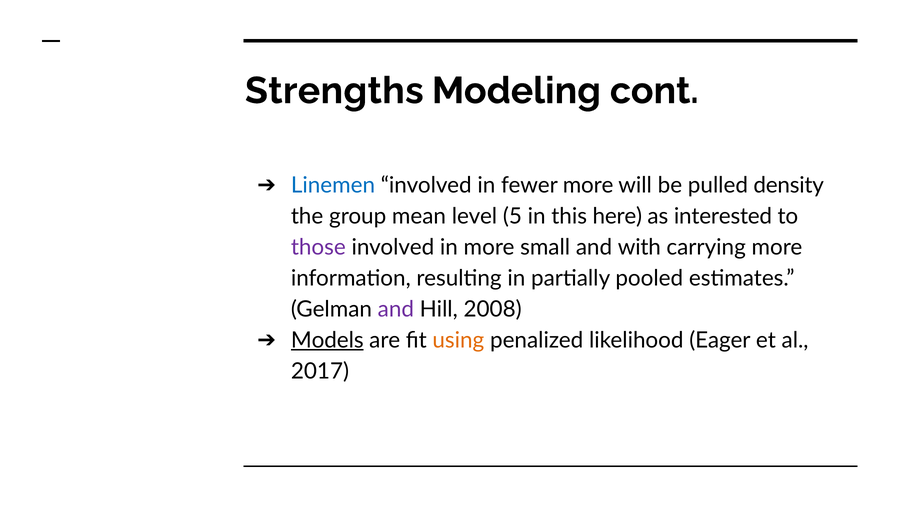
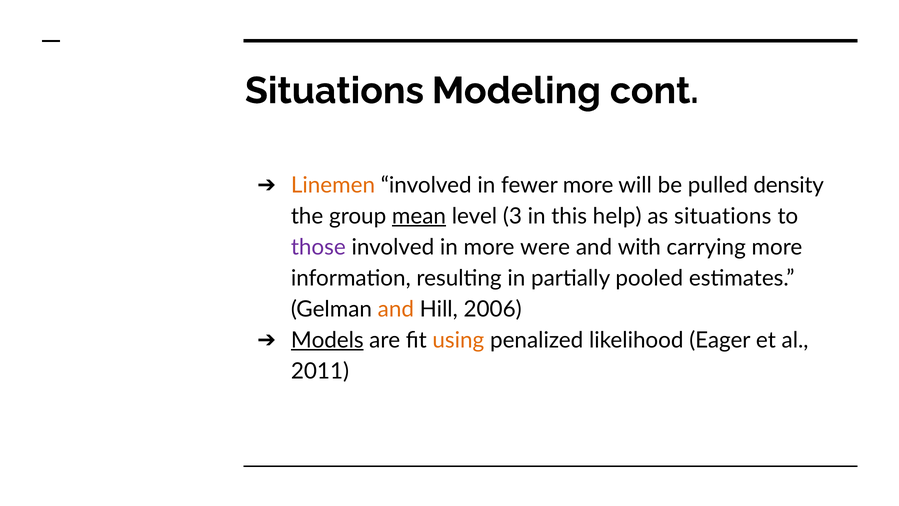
Strengths: Strengths -> Situations (334, 91)
Linemen colour: blue -> orange (333, 185)
mean underline: none -> present (419, 216)
5: 5 -> 3 (512, 216)
here: here -> help (617, 216)
as interested: interested -> situations (723, 216)
small: small -> were (545, 247)
and colour: purple -> orange (396, 309)
2008: 2008 -> 2006 (493, 309)
2017: 2017 -> 2011 (320, 371)
